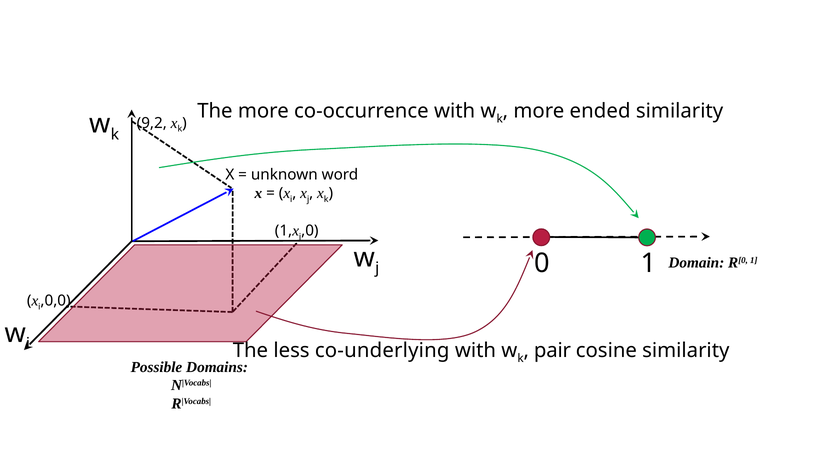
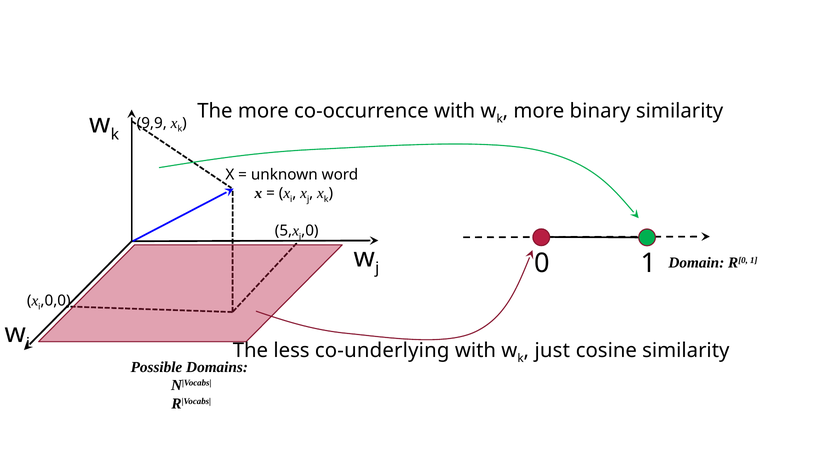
ended: ended -> binary (600, 111)
9,2: 9,2 -> 9,9 (152, 123)
1: 1 -> 5 (284, 231)
pair: pair -> just (552, 350)
